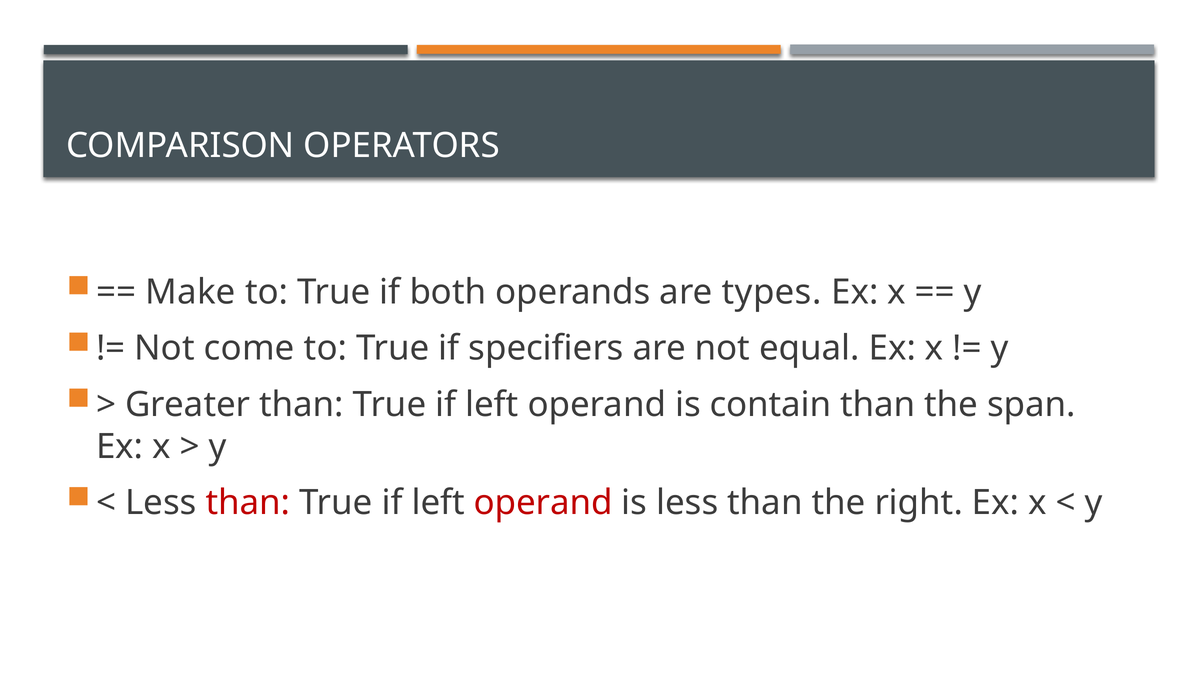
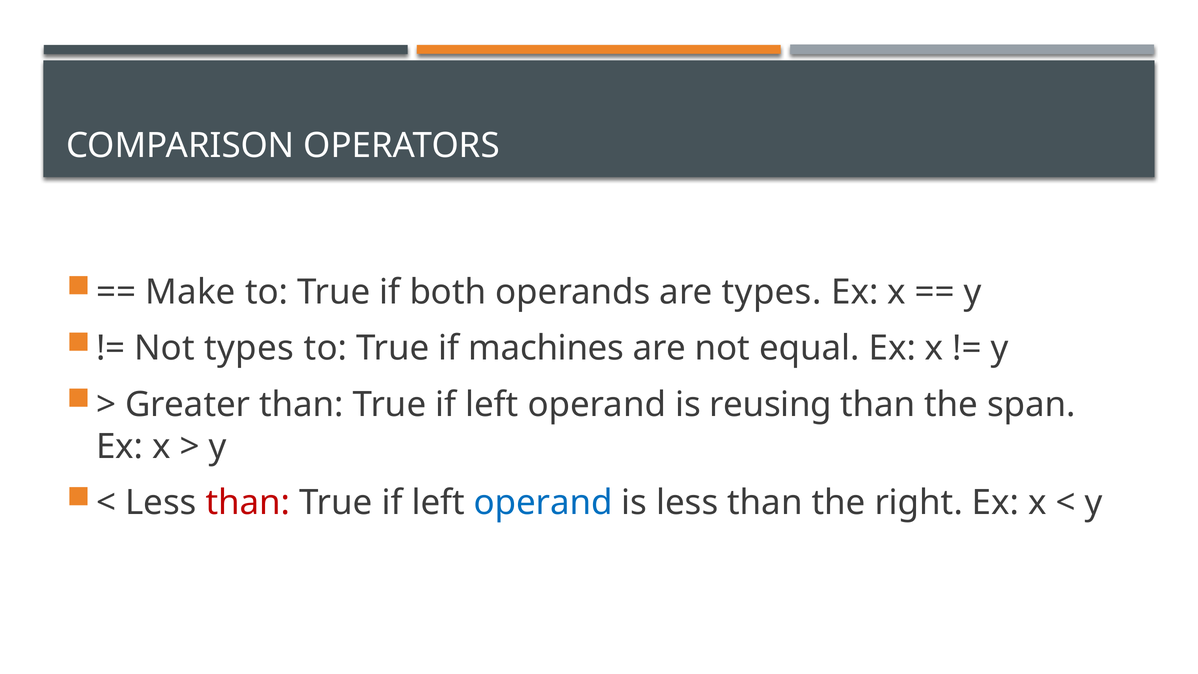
Not come: come -> types (249, 348)
specifiers: specifiers -> machines (546, 348)
contain: contain -> reusing (771, 405)
operand colour: red -> blue (543, 503)
